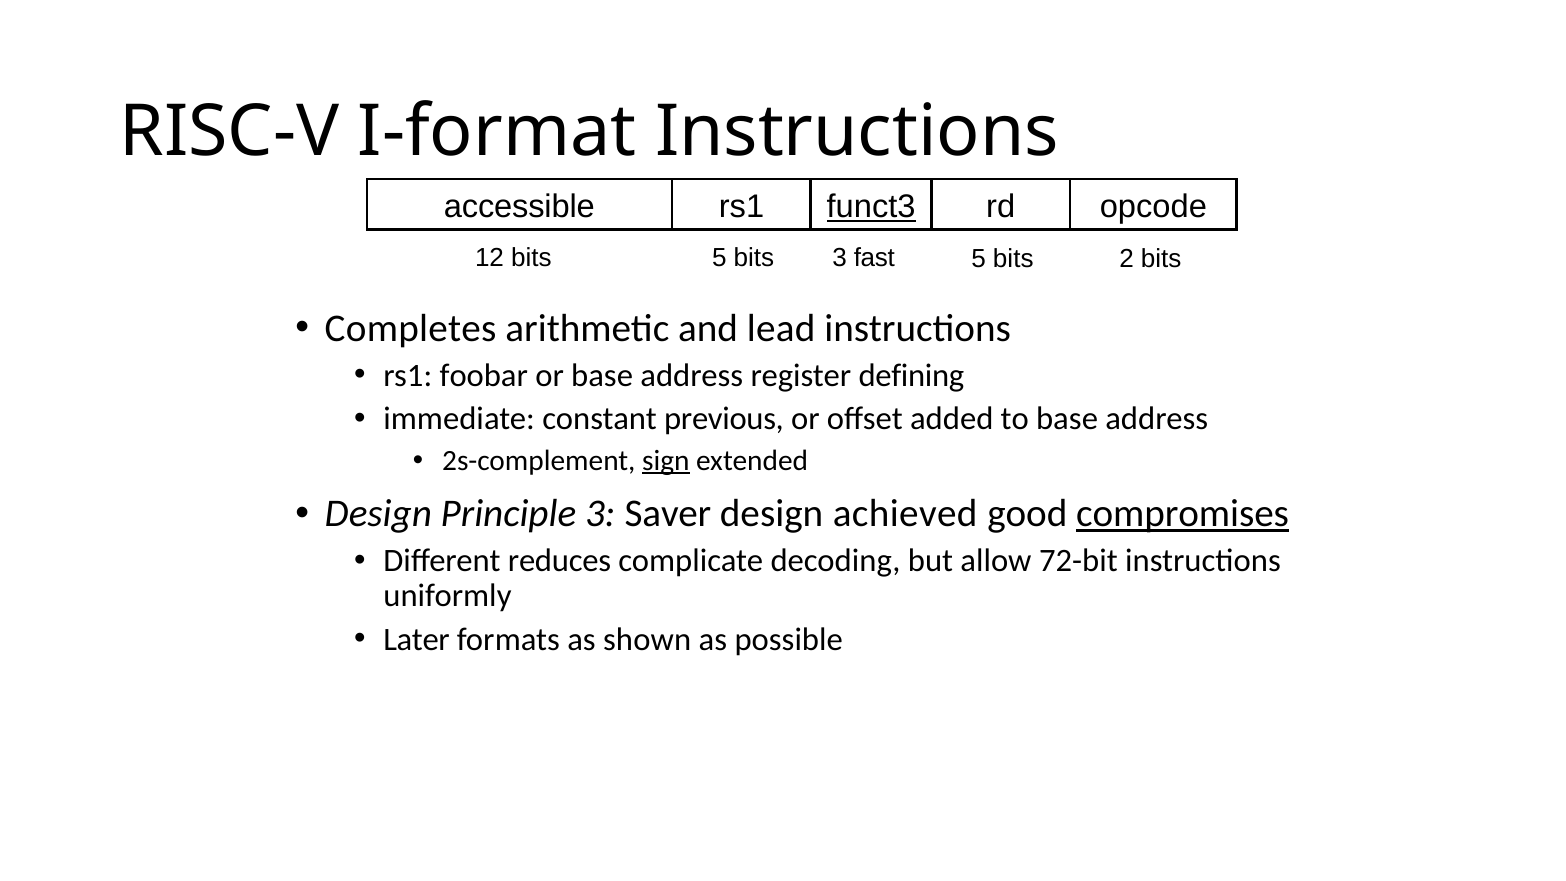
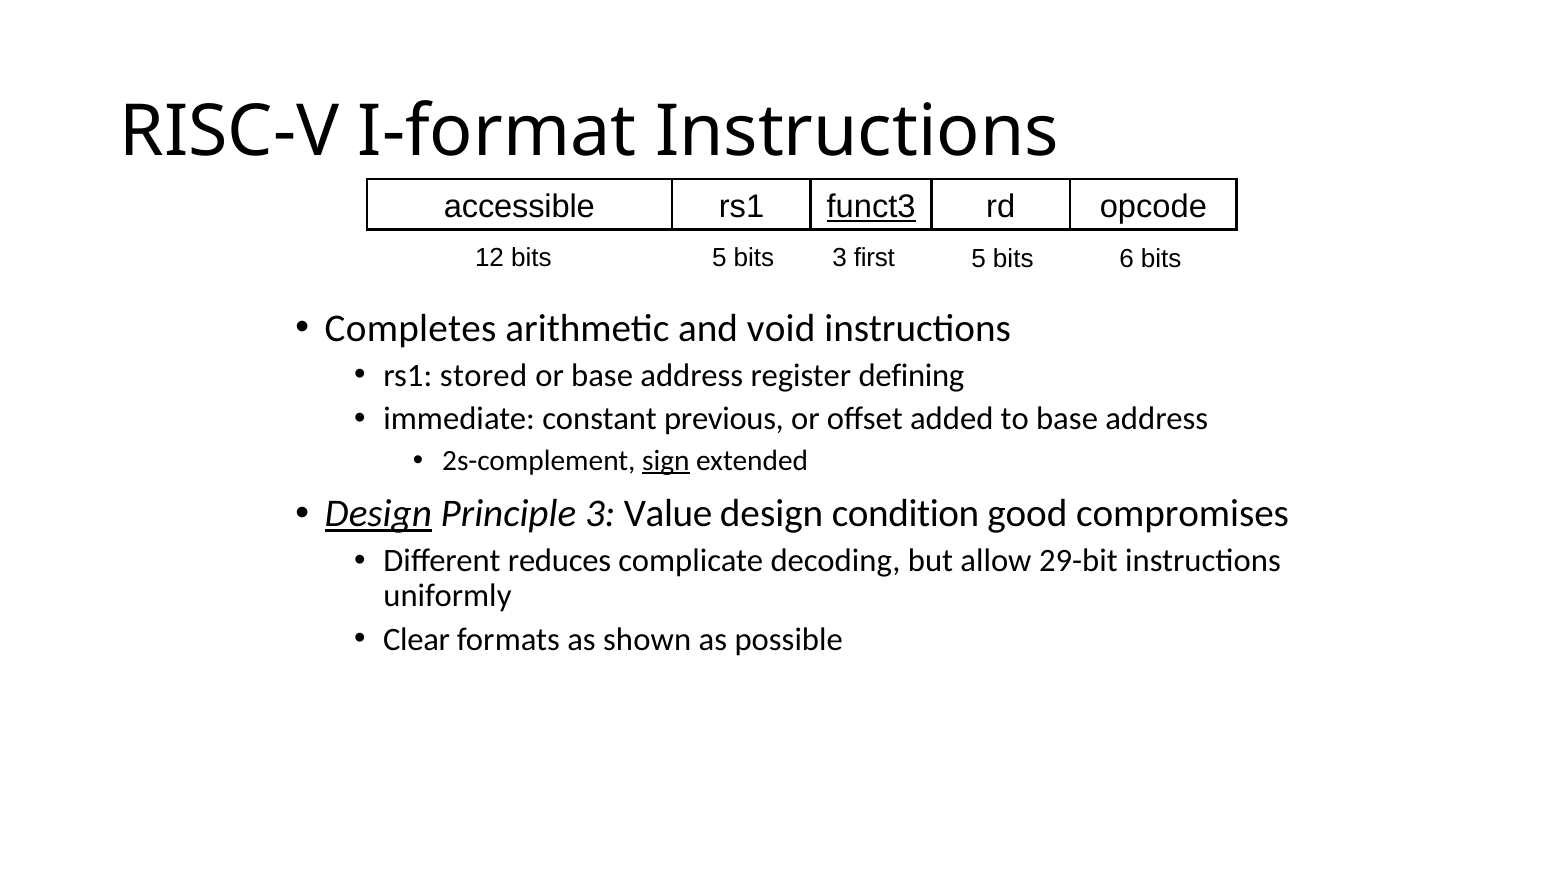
fast: fast -> first (874, 258)
2: 2 -> 6 (1127, 258)
lead: lead -> void (781, 329)
foobar: foobar -> stored (484, 375)
Design underline: none -> present (378, 514)
Saver: Saver -> Value (668, 514)
achieved: achieved -> condition (906, 514)
compromises underline: present -> none (1183, 514)
72-bit: 72-bit -> 29-bit (1078, 561)
Later: Later -> Clear (417, 639)
